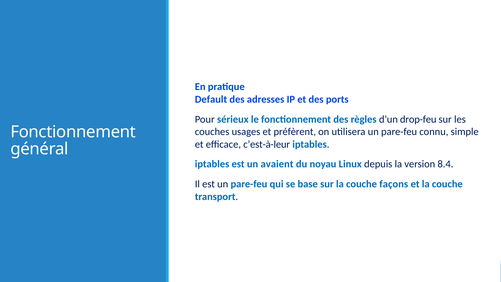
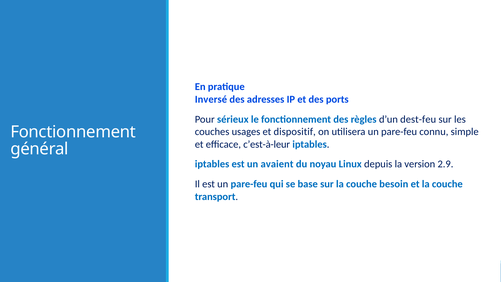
Default: Default -> Inversé (211, 99)
drop-feu: drop-feu -> dest-feu (418, 119)
préfèrent: préfèrent -> dispositif (295, 132)
8.4: 8.4 -> 2.9 (445, 164)
façons: façons -> besoin (394, 184)
